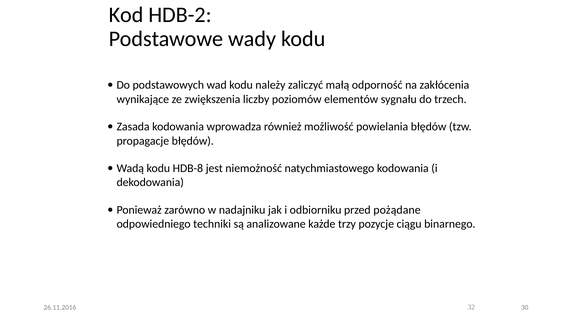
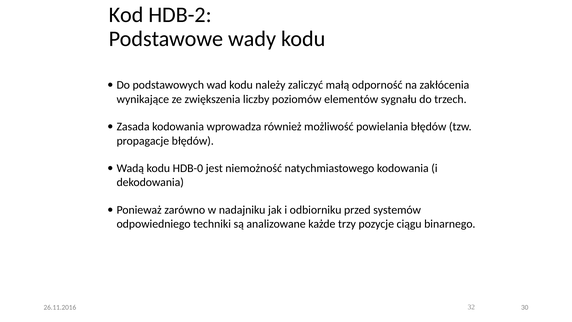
HDB-8: HDB-8 -> HDB-0 (188, 168)
pożądane: pożądane -> systemów (397, 210)
